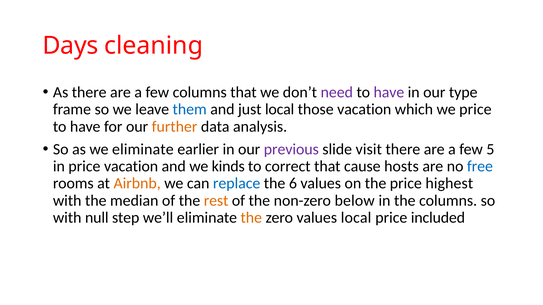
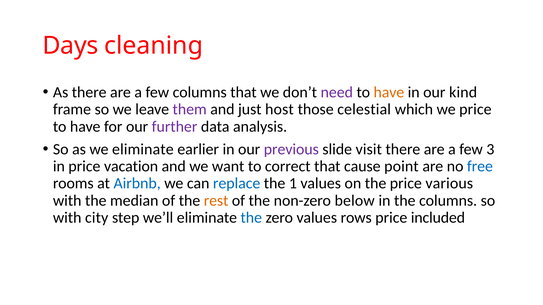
have colour: purple -> orange (389, 92)
type: type -> kind (463, 92)
them colour: blue -> purple (190, 110)
just local: local -> host (279, 110)
those vacation: vacation -> celestial (364, 110)
further colour: orange -> purple (175, 127)
5: 5 -> 3 (490, 149)
kinds: kinds -> want (228, 167)
hosts: hosts -> point (401, 167)
Airbnb colour: orange -> blue (137, 184)
6: 6 -> 1 (293, 184)
highest: highest -> various (449, 184)
null: null -> city (97, 218)
the colour: orange -> blue (251, 218)
values local: local -> rows (356, 218)
